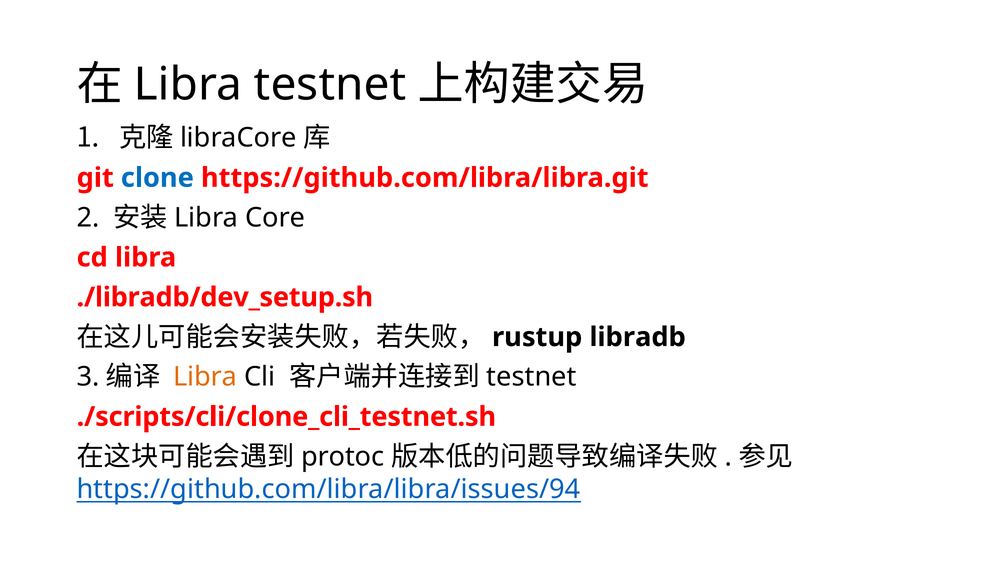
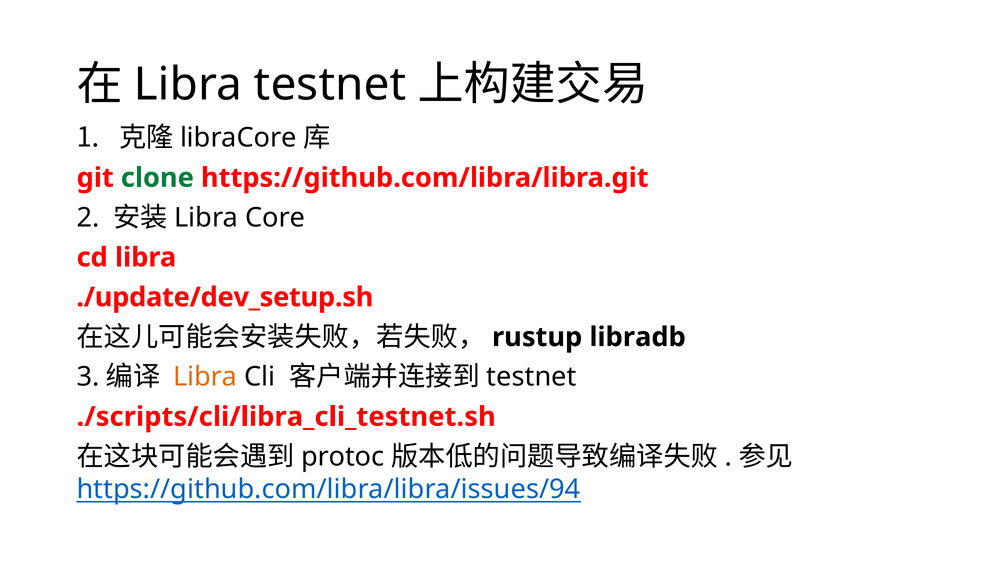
clone colour: blue -> green (157, 178)
./libradb/dev_setup.sh: ./libradb/dev_setup.sh -> ./update/dev_setup.sh (225, 297)
./scripts/cli/clone_cli_testnet.sh: ./scripts/cli/clone_cli_testnet.sh -> ./scripts/cli/libra_cli_testnet.sh (286, 417)
